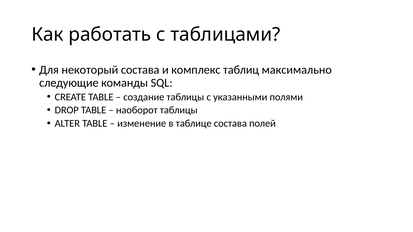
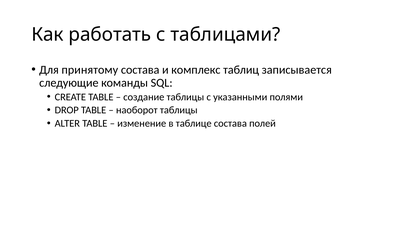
некоторый: некоторый -> принятому (90, 70)
максимально: максимально -> записывается (297, 70)
